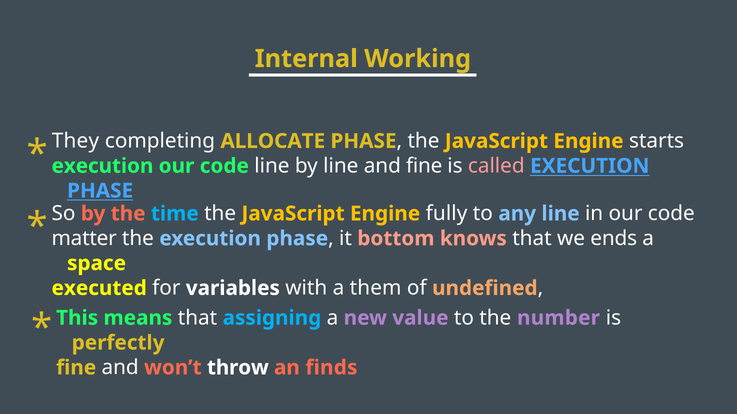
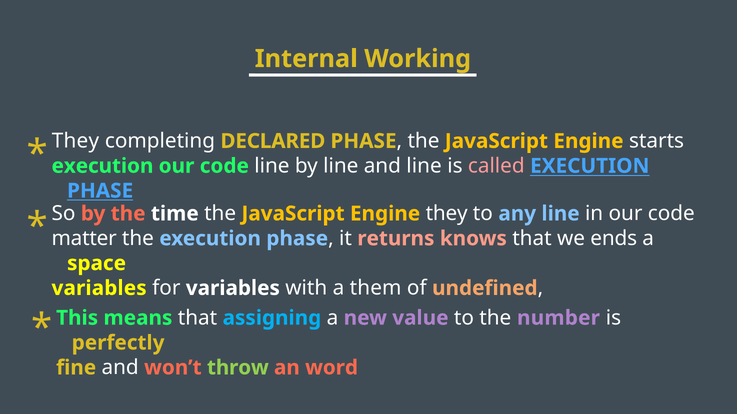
ALLOCATE: ALLOCATE -> DECLARED (273, 141)
and fine: fine -> line (424, 166)
time colour: light blue -> white (175, 214)
Engine fully: fully -> they (447, 214)
bottom: bottom -> returns (396, 239)
executed: executed -> variables (99, 289)
throw colour: white -> light green (238, 368)
finds: finds -> word (332, 368)
